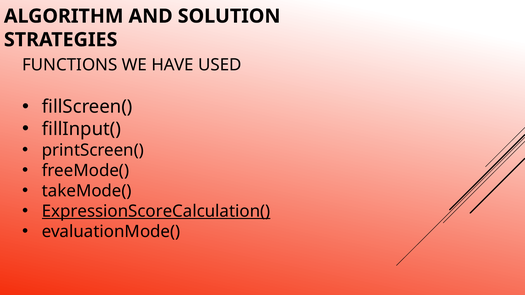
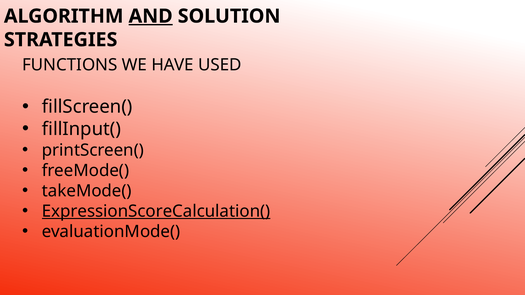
AND underline: none -> present (151, 16)
